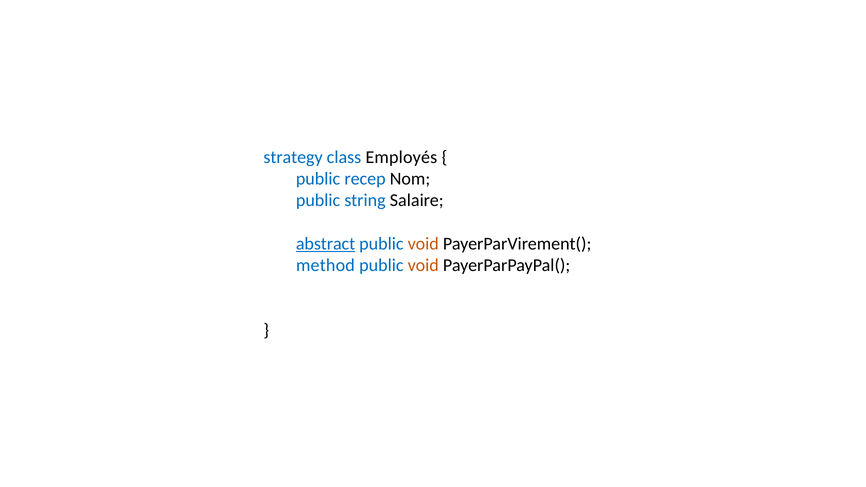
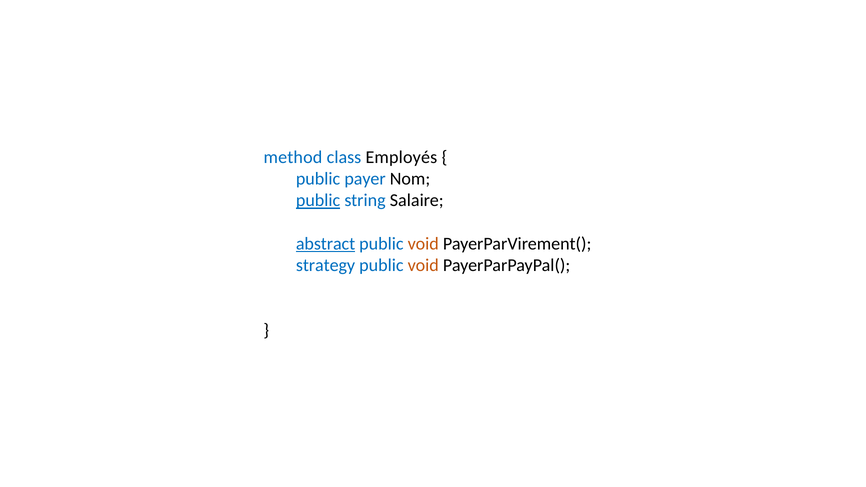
strategy: strategy -> method (293, 157)
recep: recep -> payer (365, 179)
public underline: none -> present (318, 201)
method: method -> strategy (326, 266)
